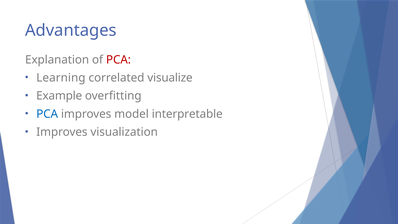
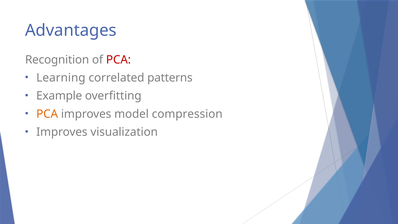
Explanation: Explanation -> Recognition (57, 60)
visualize: visualize -> patterns (170, 78)
PCA colour: blue -> orange (47, 114)
interpretable: interpretable -> compression (187, 114)
